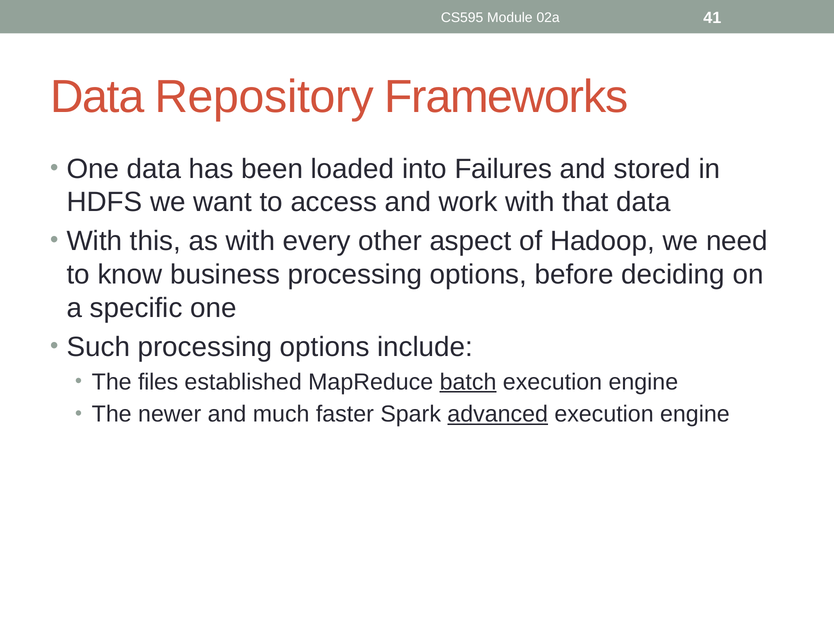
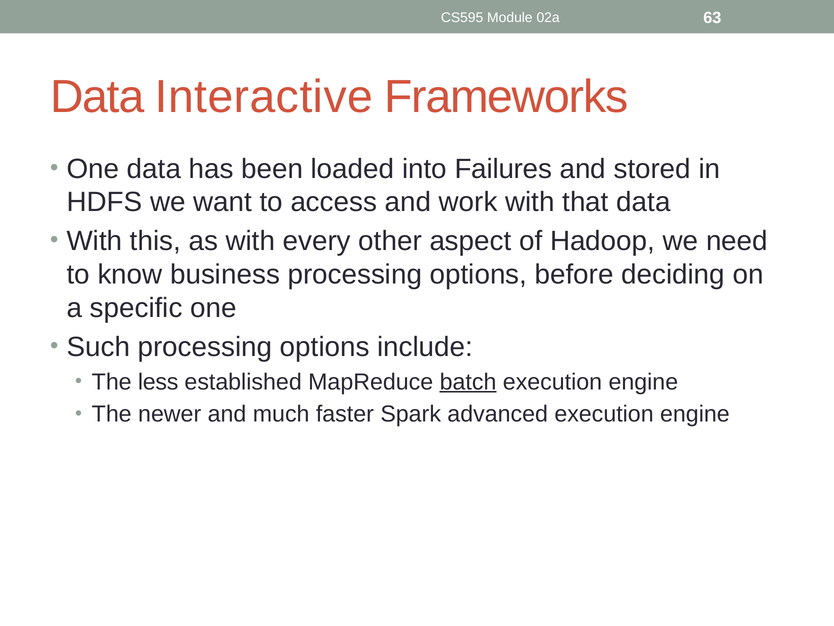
41: 41 -> 63 (712, 18)
Repository: Repository -> Interactive (264, 97)
files: files -> less (158, 382)
advanced underline: present -> none (498, 414)
